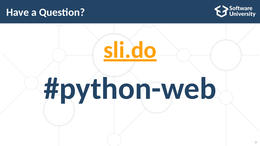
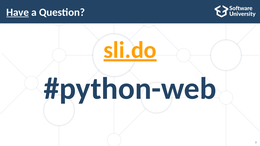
Have underline: none -> present (18, 12)
